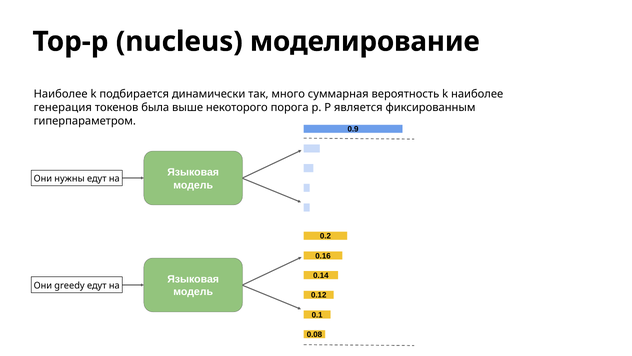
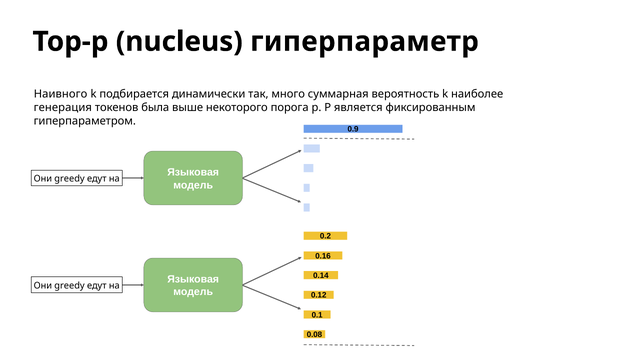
моделирование: моделирование -> гиперпараметр (364, 42)
Наиболее: Наиболее -> Наивного (61, 94)
нужны: нужны -> greedy (70, 178)
